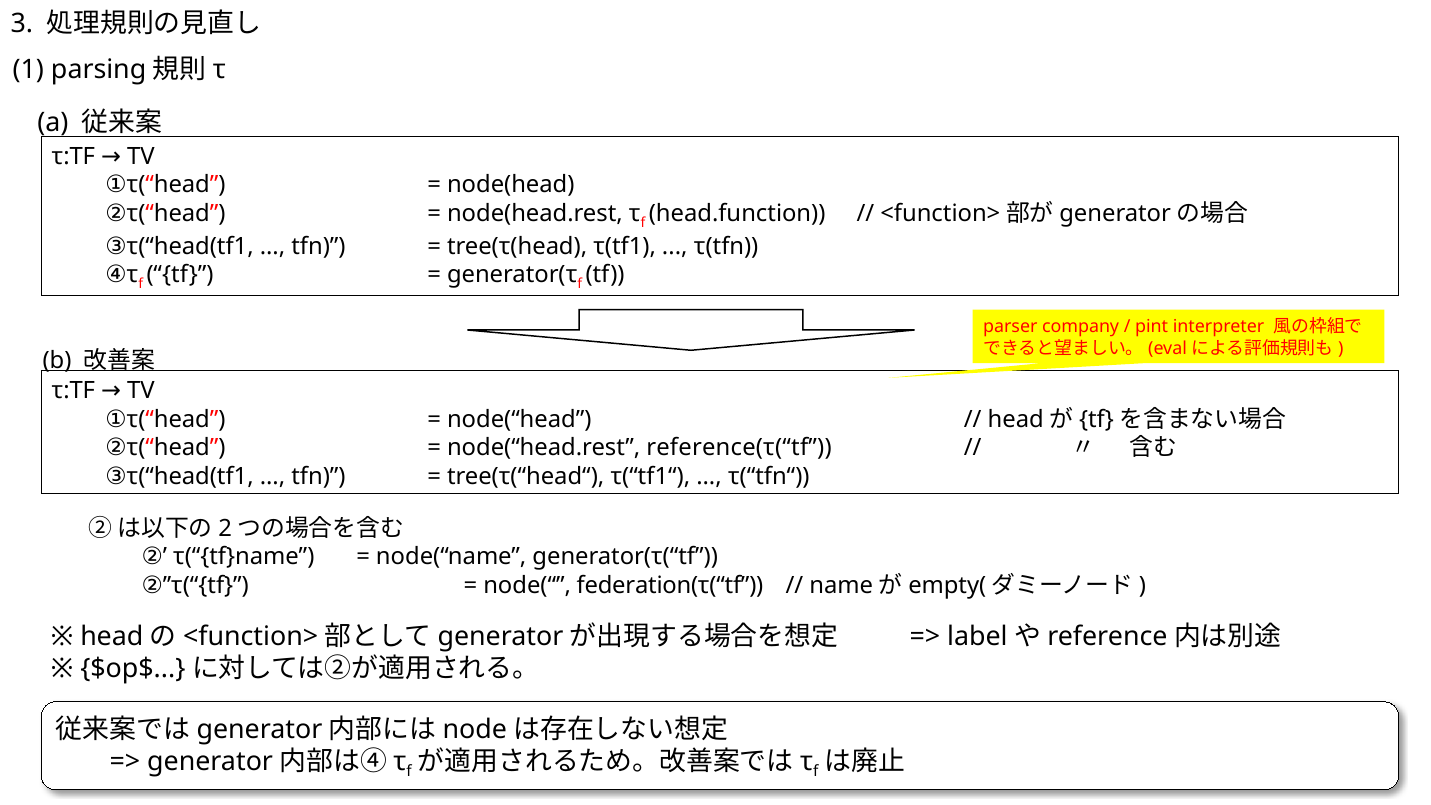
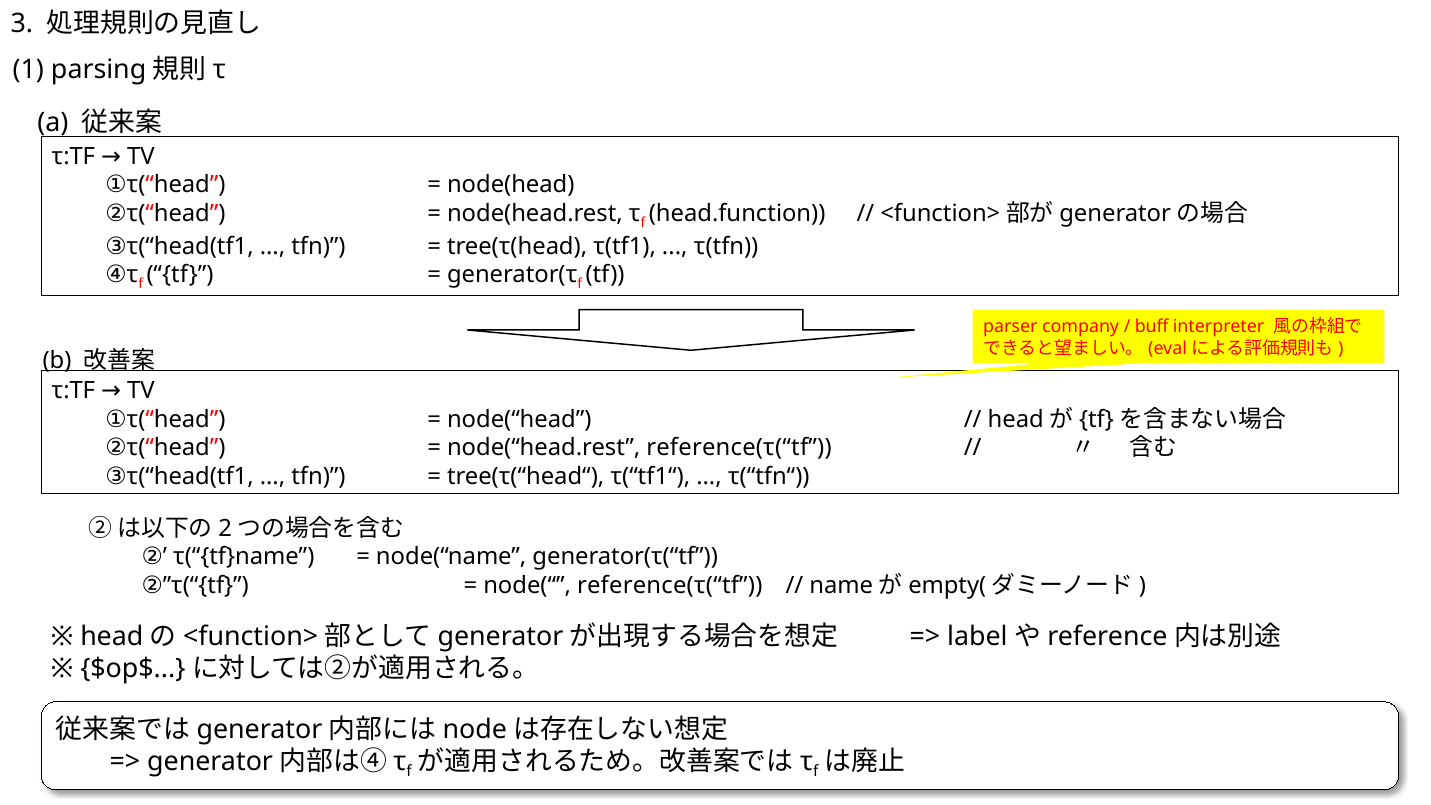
pint: pint -> buff (1152, 327)
node(“ federation(τ(“tf: federation(τ(“tf -> reference(τ(“tf (670, 585)
